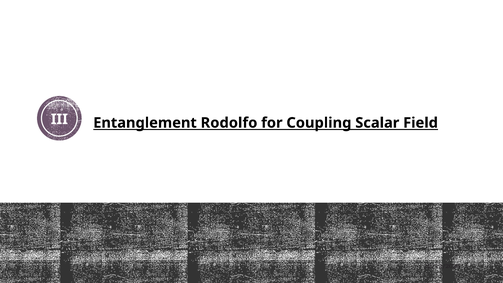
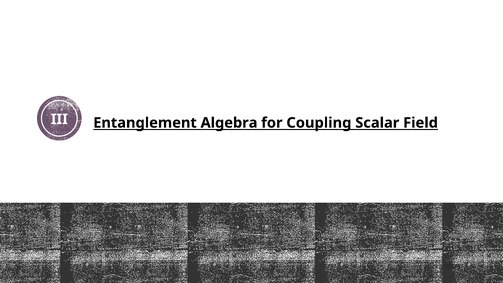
Rodolfo: Rodolfo -> Algebra (229, 123)
